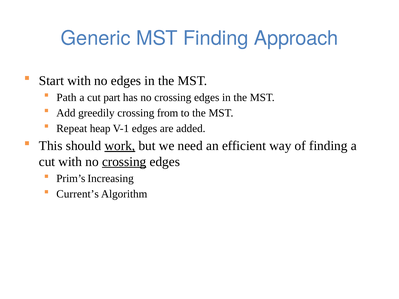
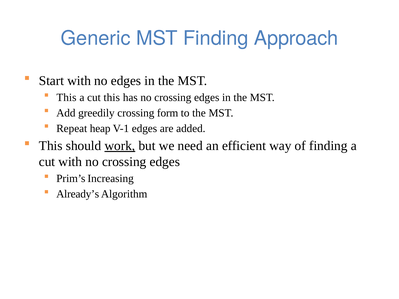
Path: Path -> This (66, 97)
cut part: part -> this (112, 97)
from: from -> form (168, 113)
crossing underline: present -> none (124, 162)
Current’s: Current’s -> Already’s (78, 194)
